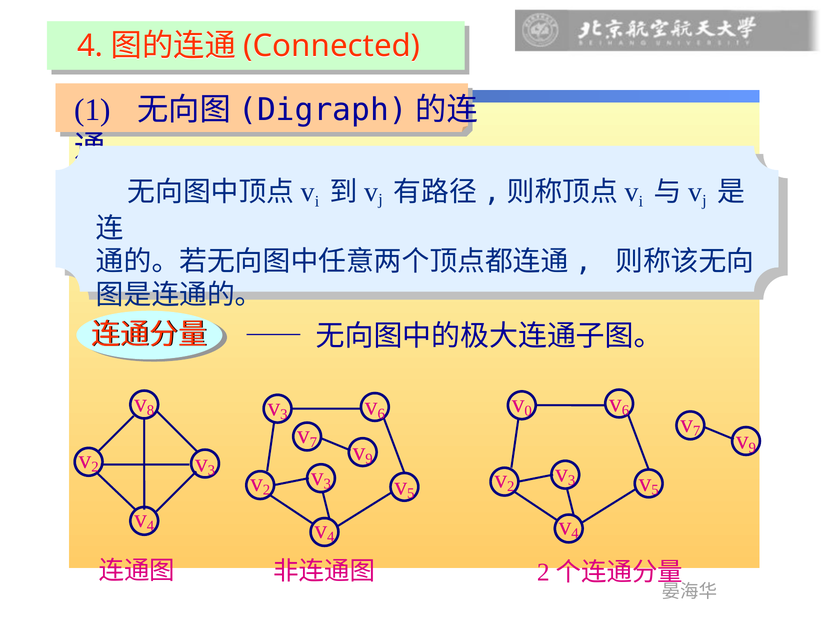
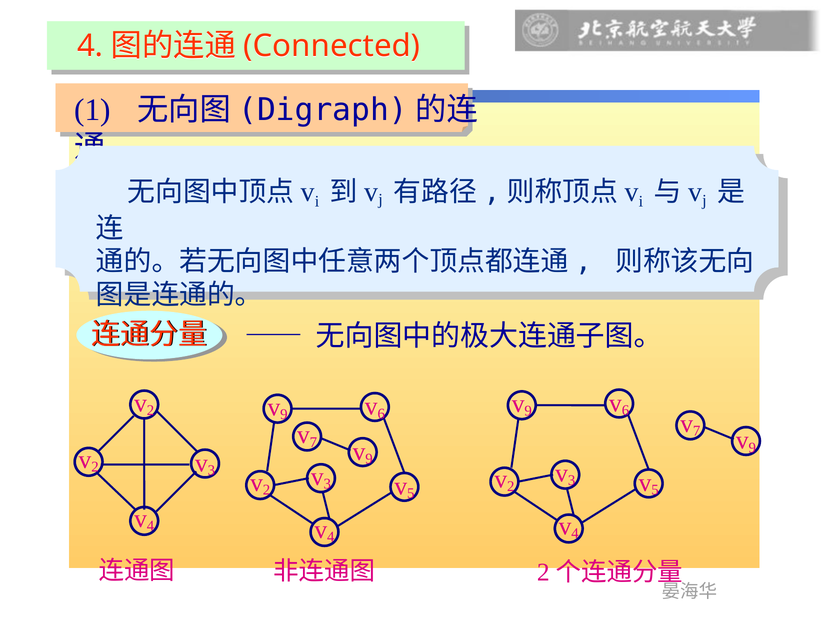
8: 8 -> 2 (151, 411)
0: 0 -> 9 (528, 411)
3: 3 -> 9 (284, 415)
